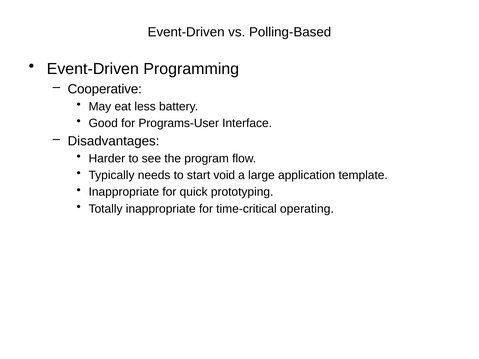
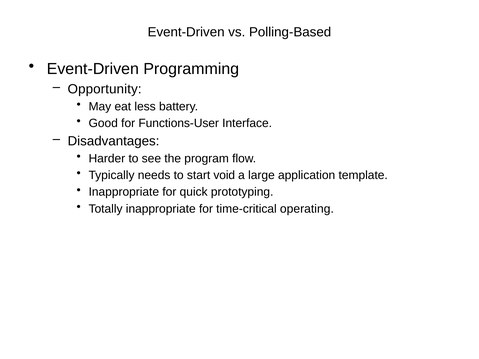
Cooperative: Cooperative -> Opportunity (105, 89)
Programs-User: Programs-User -> Functions-User (179, 123)
